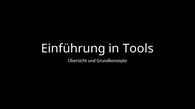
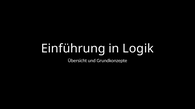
Tools: Tools -> Logik (138, 49)
